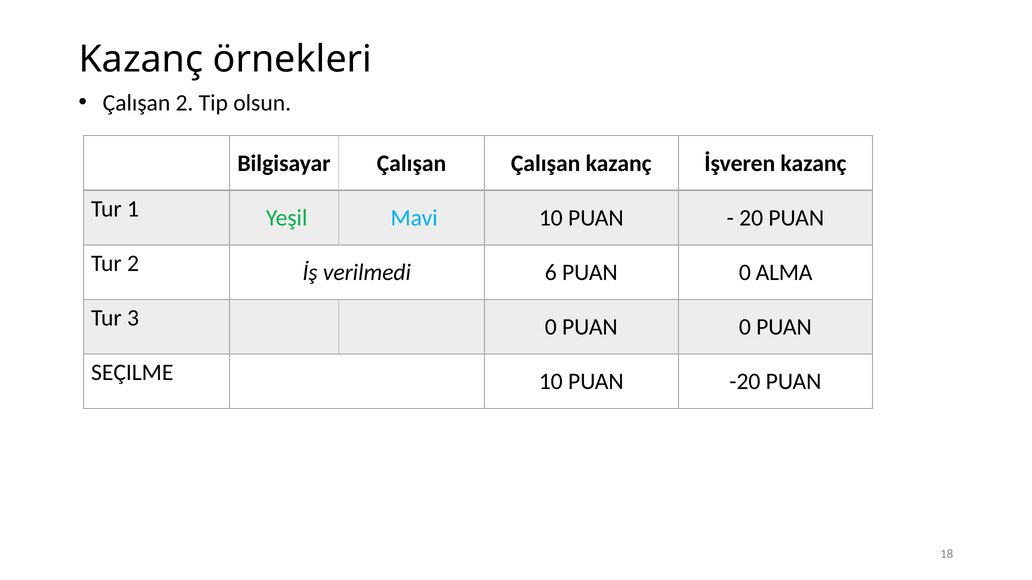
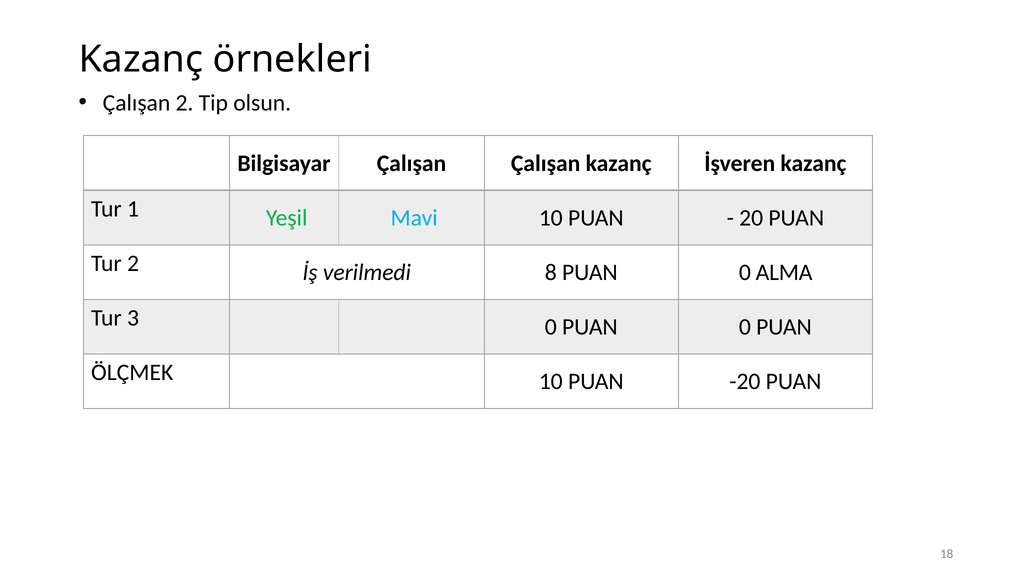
6: 6 -> 8 (551, 273)
SEÇILME: SEÇILME -> ÖLÇMEK (132, 373)
